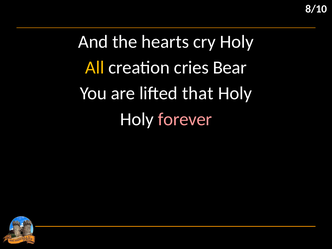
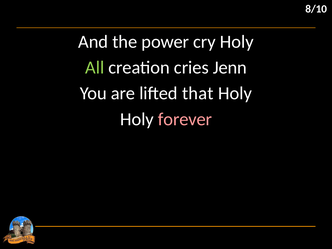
hearts: hearts -> power (165, 42)
All colour: yellow -> light green (95, 68)
Bear: Bear -> Jenn (230, 68)
